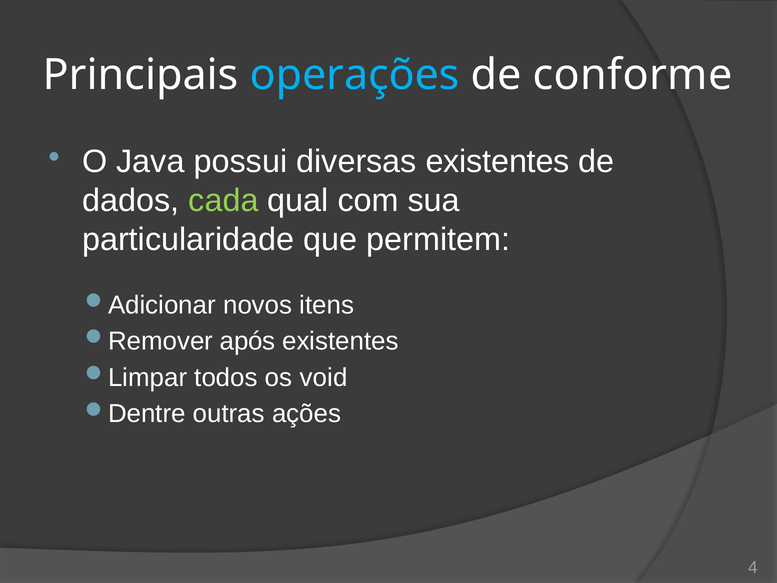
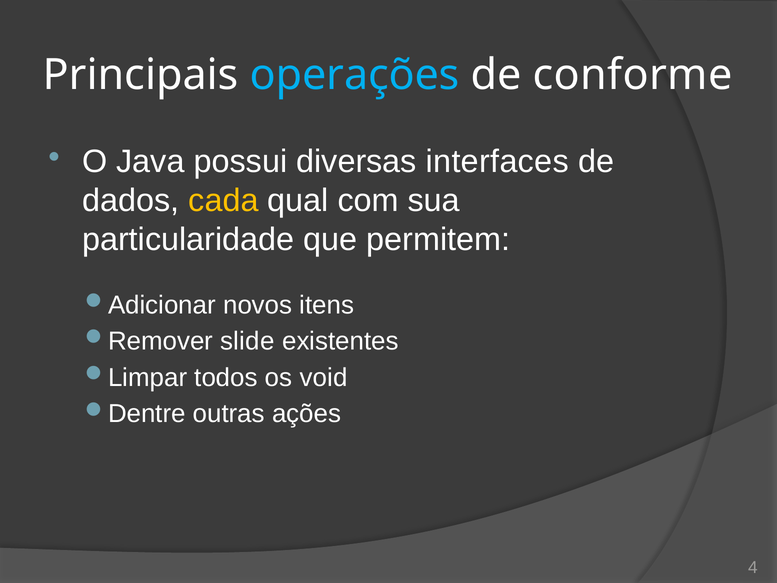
diversas existentes: existentes -> interfaces (497, 162)
cada colour: light green -> yellow (223, 200)
após: após -> slide (247, 341)
